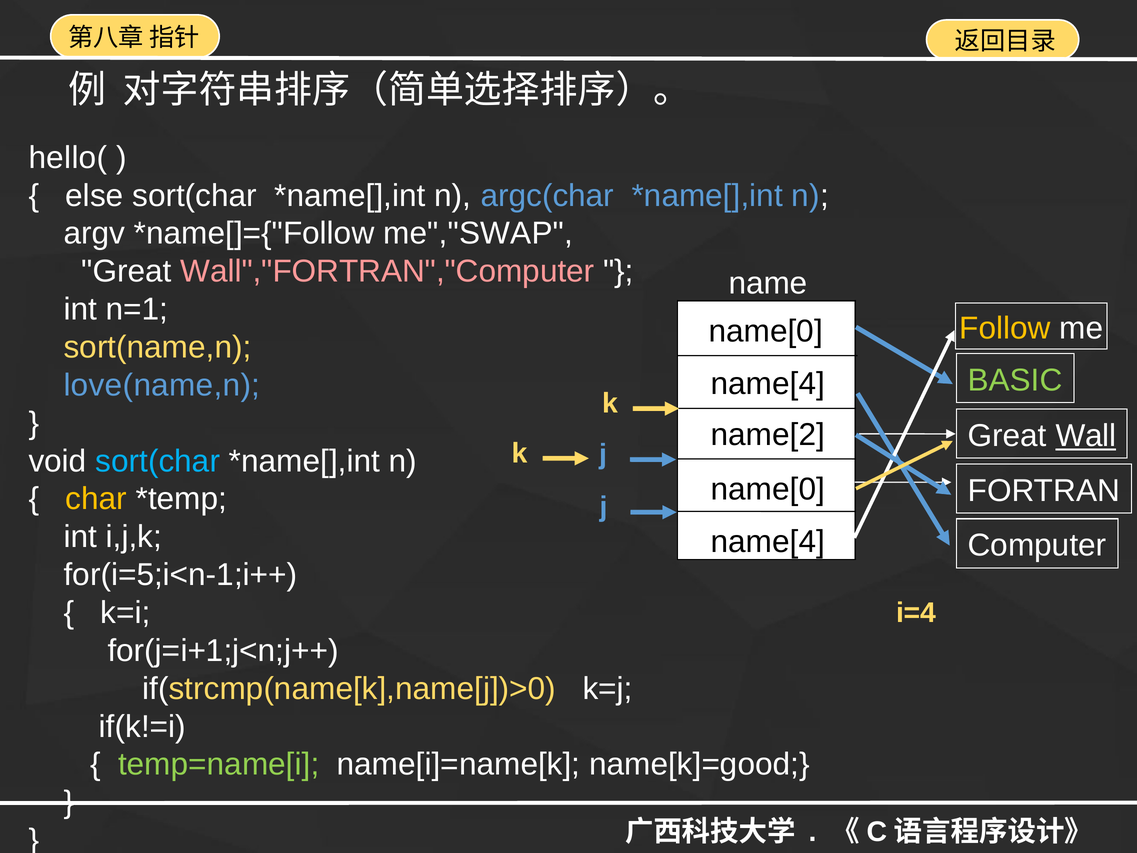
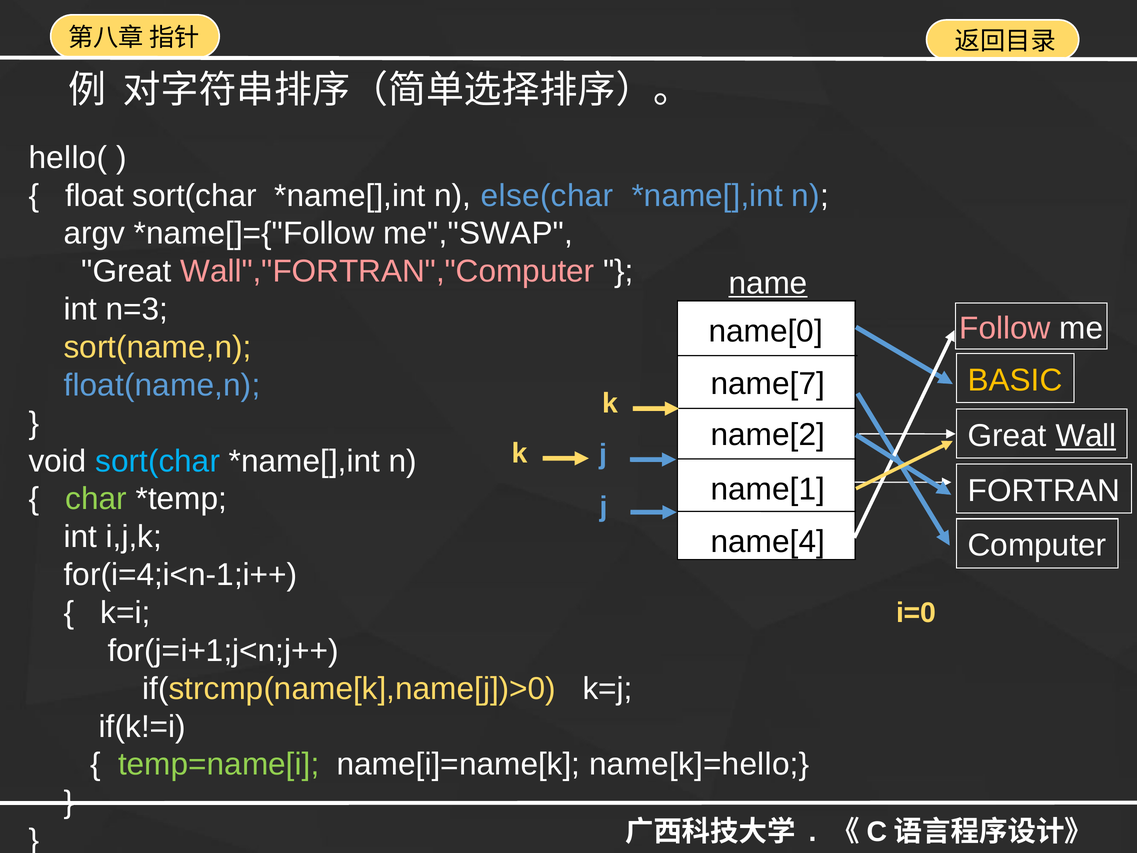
else: else -> float (95, 196)
argc(char: argc(char -> else(char (547, 196)
name underline: none -> present (768, 283)
n=1: n=1 -> n=3 (137, 309)
Follow colour: yellow -> pink (1005, 328)
BASIC colour: light green -> yellow (1015, 380)
name[4: name[4 -> name[7 (768, 384)
love(name,n: love(name,n -> float(name,n (162, 385)
name[0: name[0 -> name[1 (768, 489)
char colour: yellow -> light green (96, 499)
for(i=5;i<n-1;i++: for(i=5;i<n-1;i++ -> for(i=4;i<n-1;i++ (180, 575)
i=4: i=4 -> i=0 (916, 612)
name[k]=good: name[k]=good -> name[k]=hello (699, 764)
